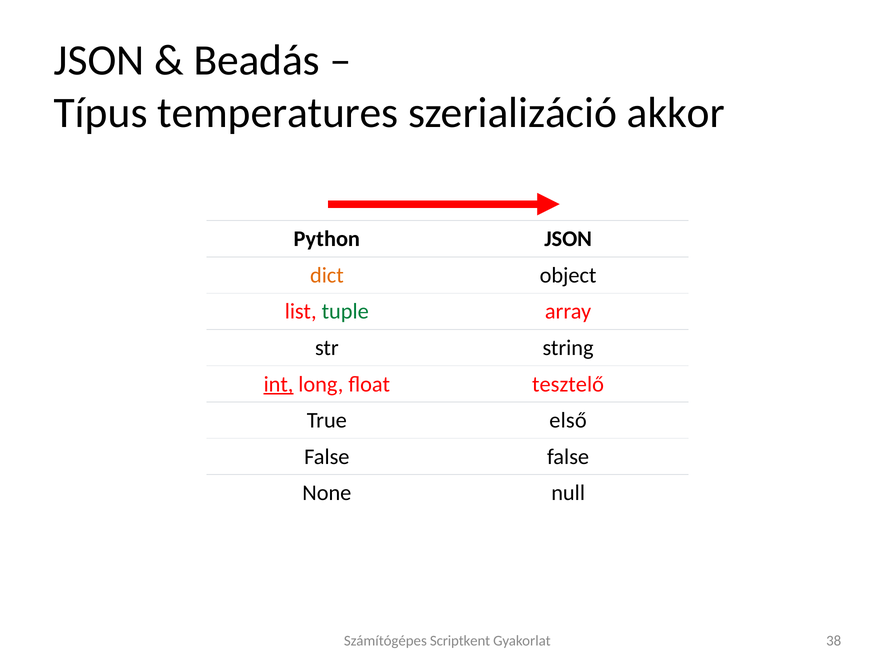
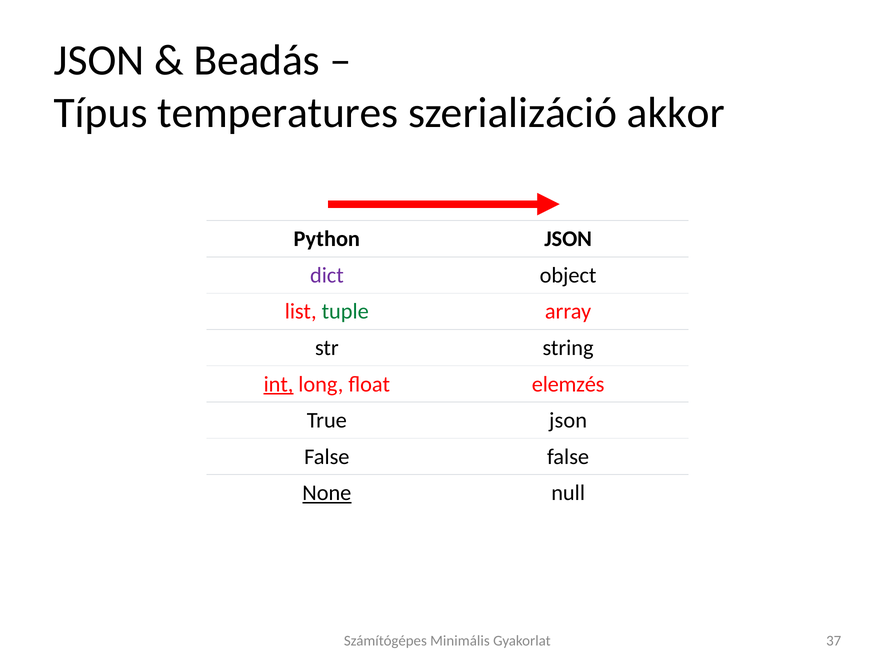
dict colour: orange -> purple (327, 275)
tesztelő: tesztelő -> elemzés (568, 384)
True első: első -> json (568, 421)
None underline: none -> present (327, 493)
Scriptkent: Scriptkent -> Minimális (460, 641)
38: 38 -> 37 (834, 641)
